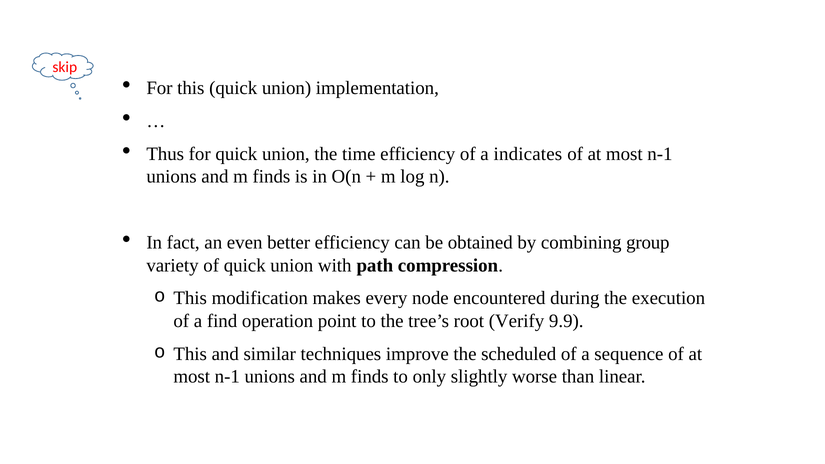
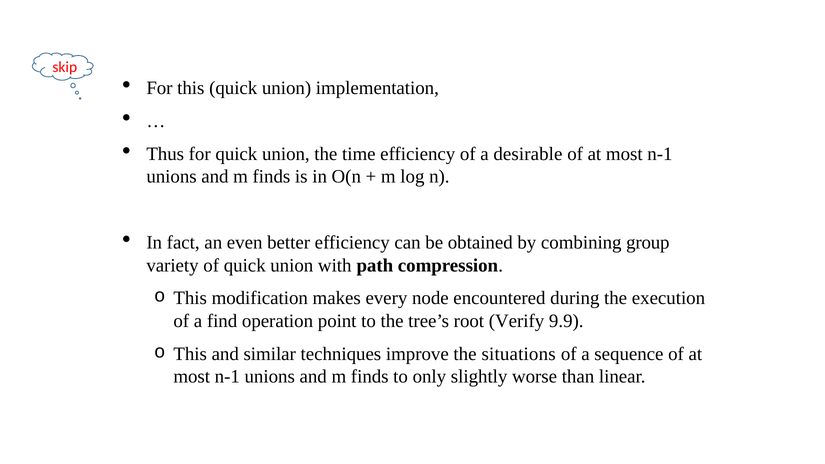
indicates: indicates -> desirable (528, 154)
scheduled: scheduled -> situations (519, 354)
